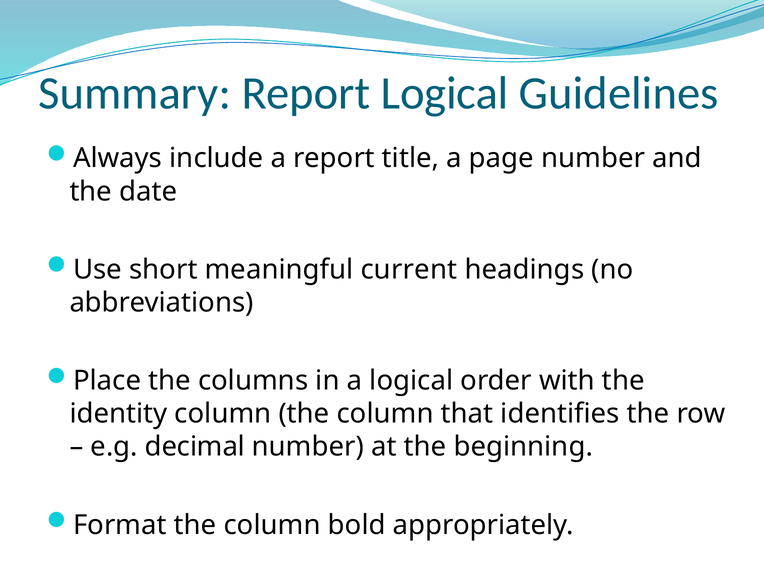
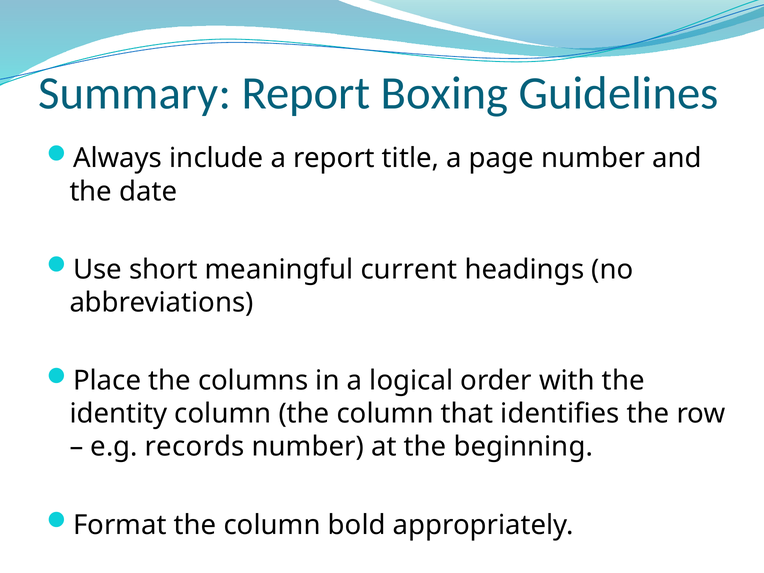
Report Logical: Logical -> Boxing (445, 93)
decimal: decimal -> records (195, 447)
